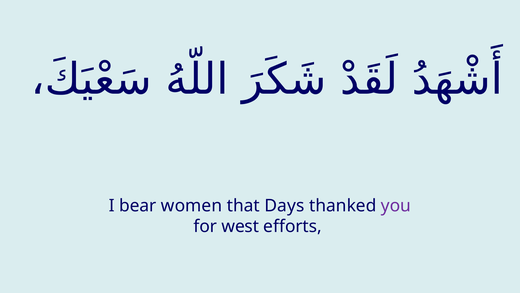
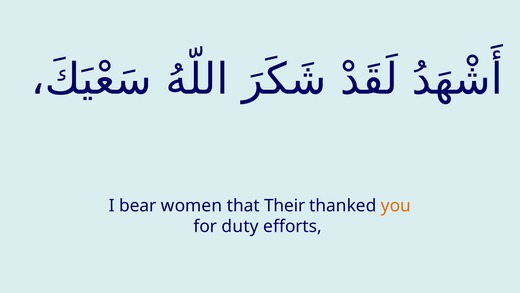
Days: Days -> Their (285, 205)
you colour: purple -> orange (396, 205)
west: west -> duty (240, 226)
